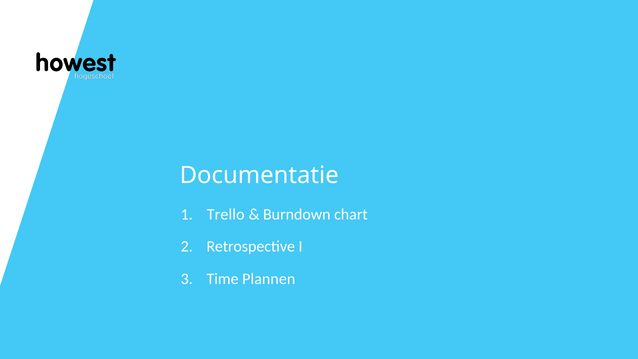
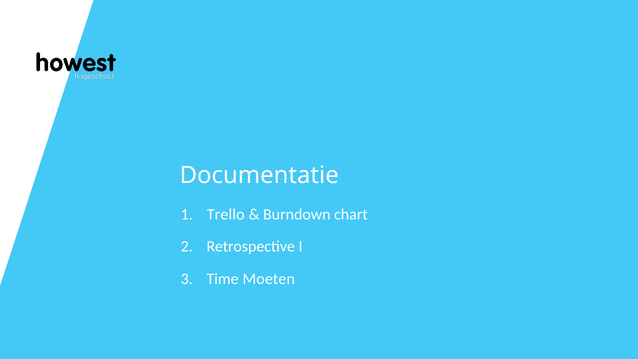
Plannen: Plannen -> Moeten (269, 279)
